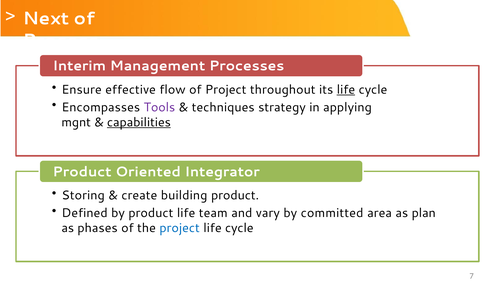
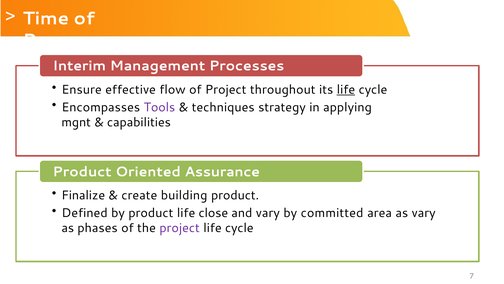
Next: Next -> Time (46, 19)
capabilities underline: present -> none (139, 122)
Integrator: Integrator -> Assurance (222, 171)
Storing: Storing -> Finalize (83, 195)
team: team -> close (213, 213)
as plan: plan -> vary (424, 213)
project colour: blue -> purple (180, 228)
